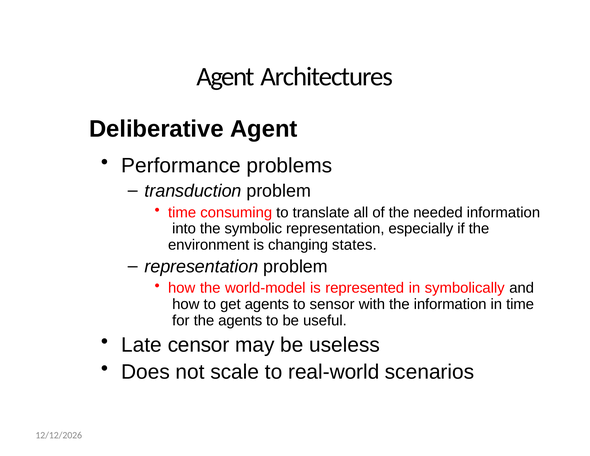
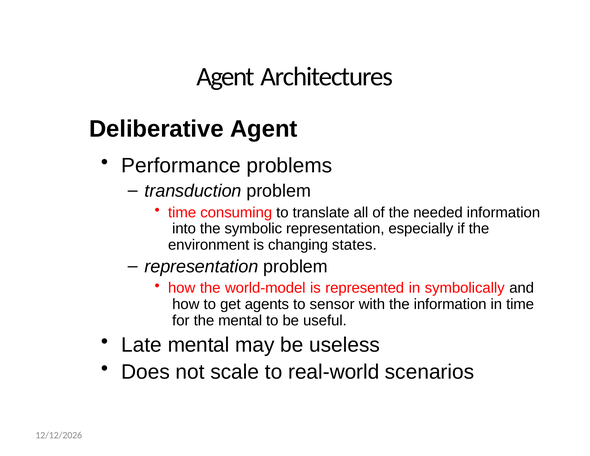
the agents: agents -> mental (240, 321)
Late censor: censor -> mental (199, 345)
